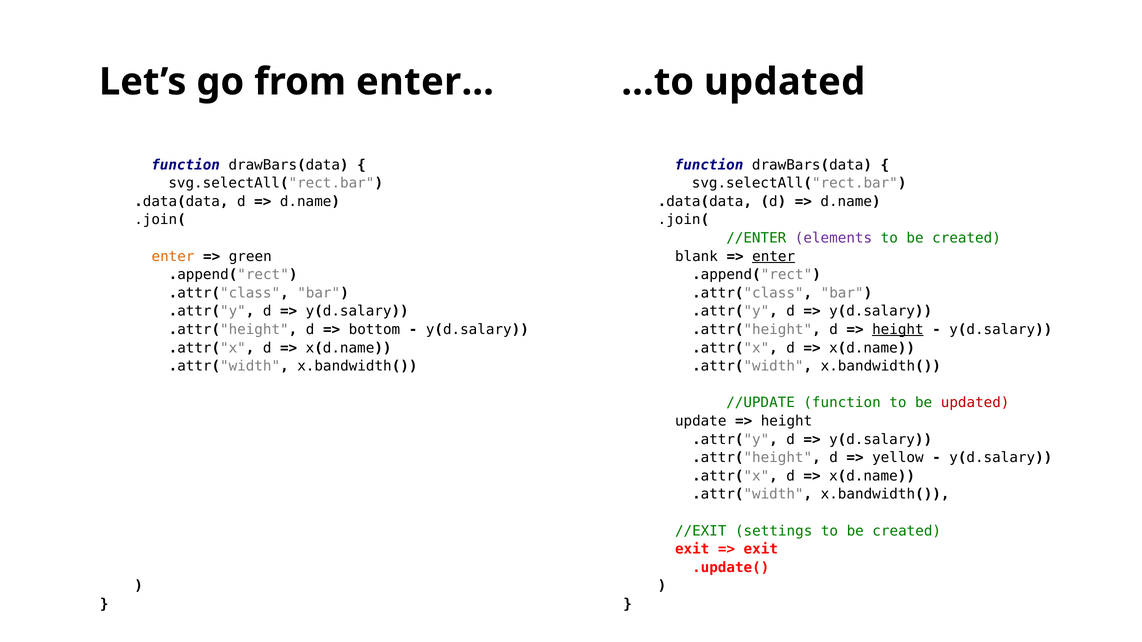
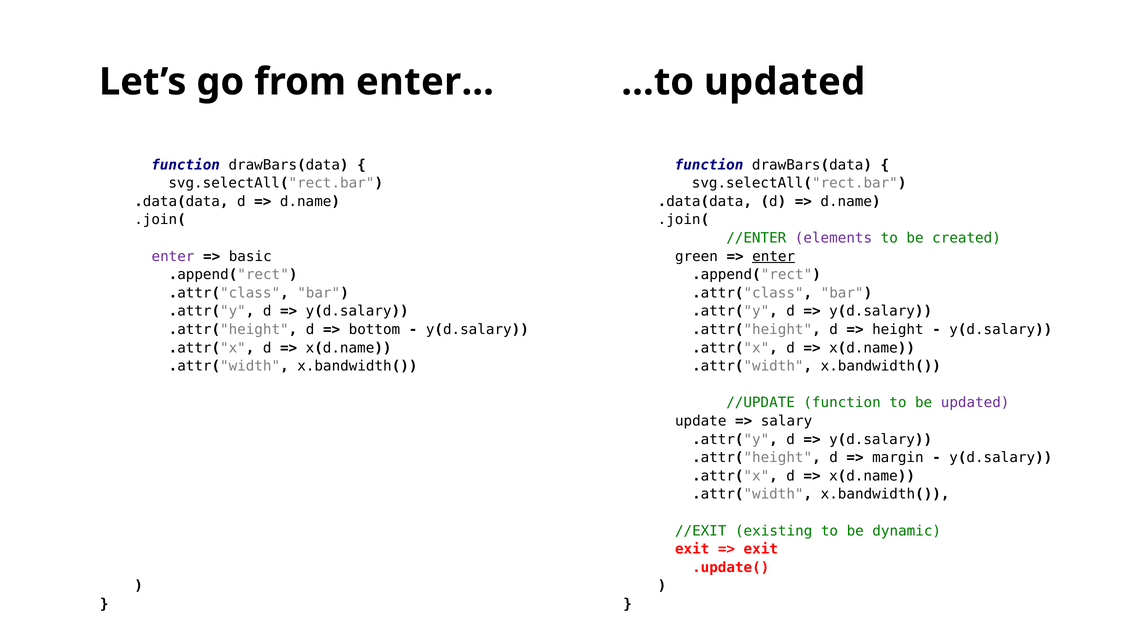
enter colour: orange -> purple (173, 256)
green: green -> basic (250, 256)
blank: blank -> green (696, 256)
height underline: present -> none (898, 330)
updated colour: red -> purple (975, 403)
height: height -> salary (787, 421)
yellow: yellow -> margin (898, 458)
settings: settings -> existing (774, 531)
created: created -> dynamic (907, 531)
